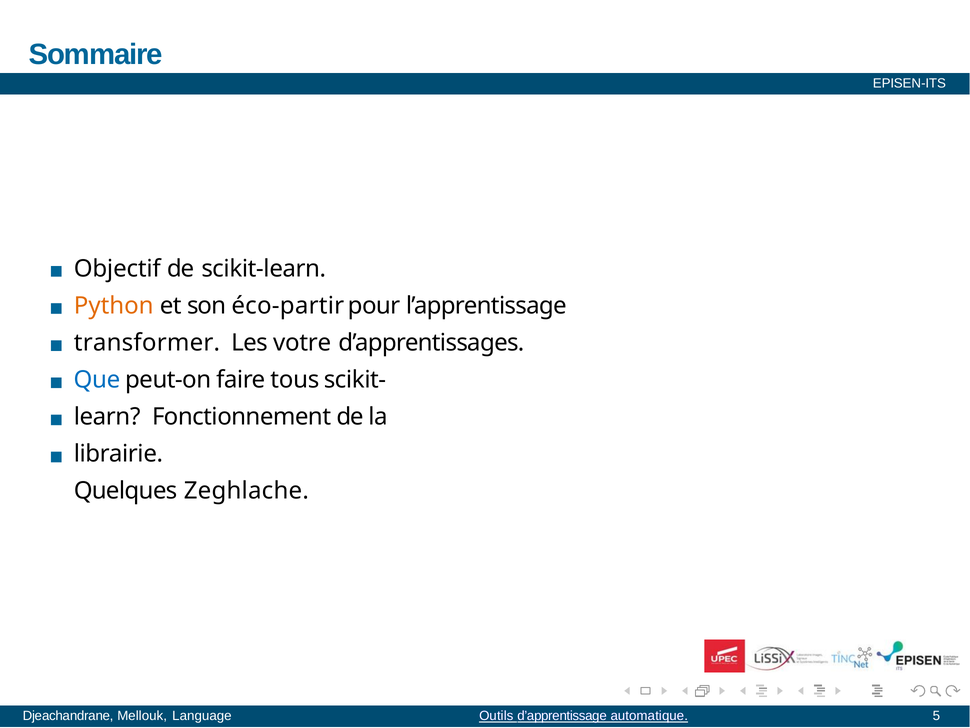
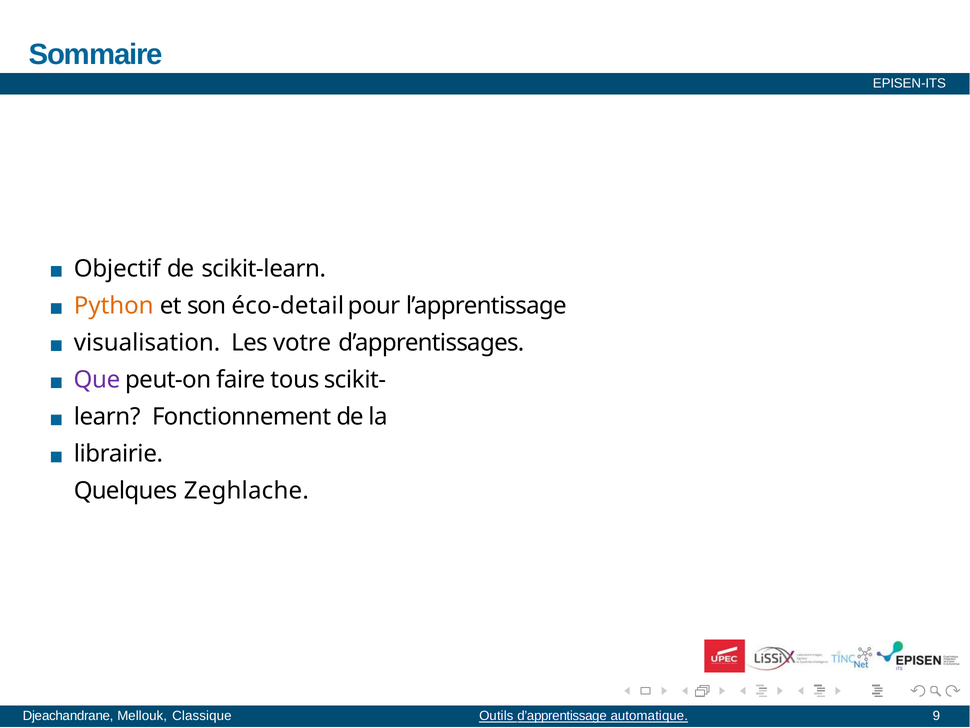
éco-partir: éco-partir -> éco-detail (288, 306)
transformer: transformer -> visualisation (147, 343)
Que colour: blue -> purple (97, 380)
Language: Language -> Classique (202, 716)
5: 5 -> 9 (936, 716)
